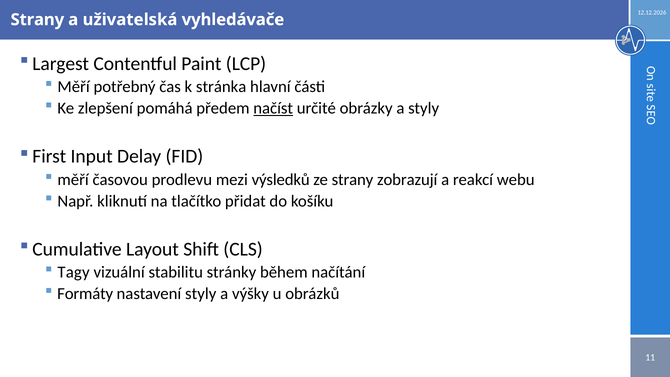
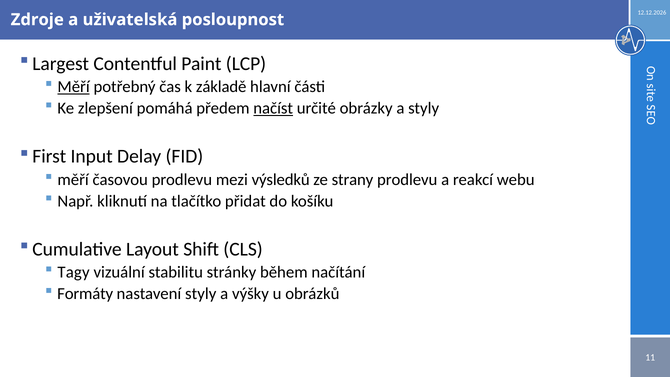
Strany: Strany -> Zdroje (37, 20)
vyhledávače: vyhledávače -> posloupnost (233, 20)
Měří underline: none -> present (74, 87)
stránka: stránka -> základě (221, 87)
strany zobrazují: zobrazují -> prodlevu (407, 180)
